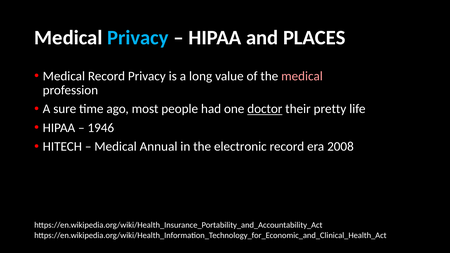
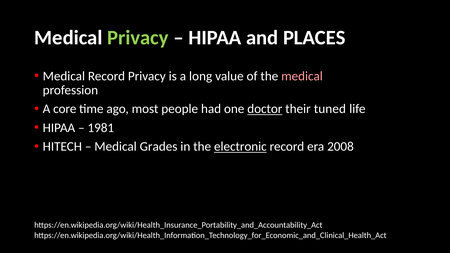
Privacy colour: light blue -> light green (138, 38)
sure: sure -> core (65, 109)
pretty: pretty -> tuned (330, 109)
1946: 1946 -> 1981 (101, 128)
Annual: Annual -> Grades (159, 147)
electronic underline: none -> present (240, 147)
